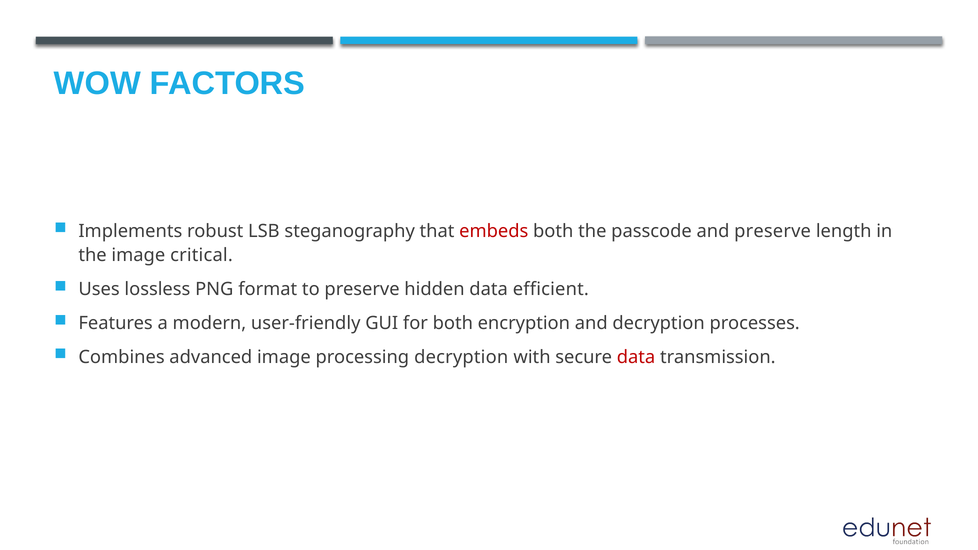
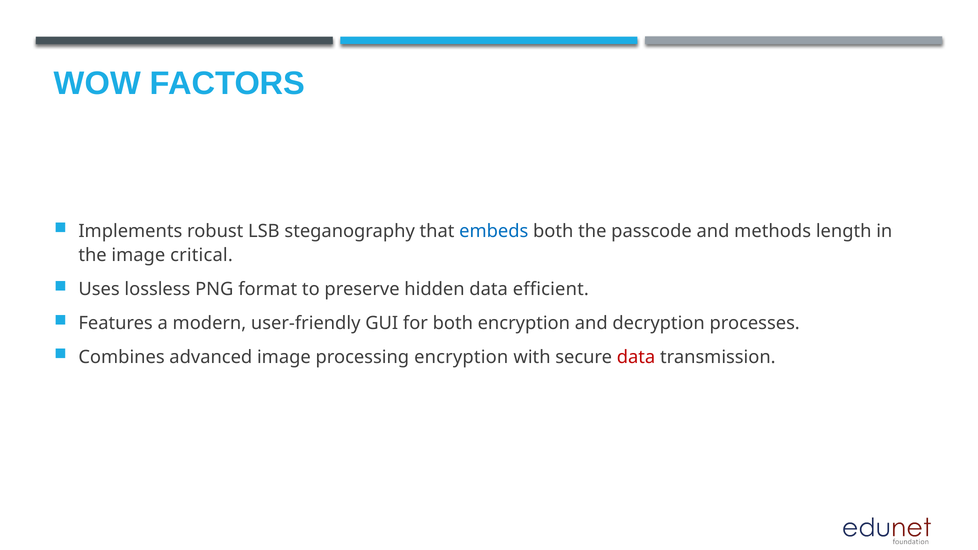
embeds colour: red -> blue (494, 231)
and preserve: preserve -> methods (773, 231)
processing decryption: decryption -> encryption (461, 357)
